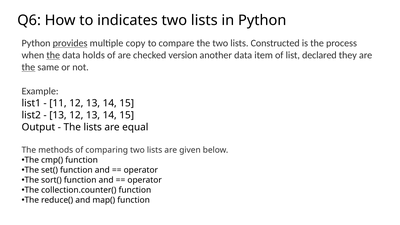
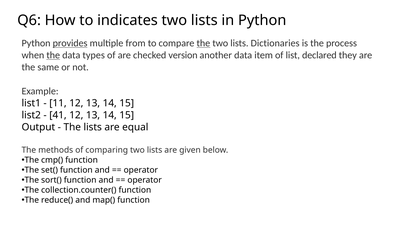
copy: copy -> from (136, 43)
the underline: none -> present (203, 43)
Constructed: Constructed -> Dictionaries (275, 43)
holds: holds -> types (94, 55)
the underline: present -> none (28, 67)
13: 13 -> 41 (58, 115)
